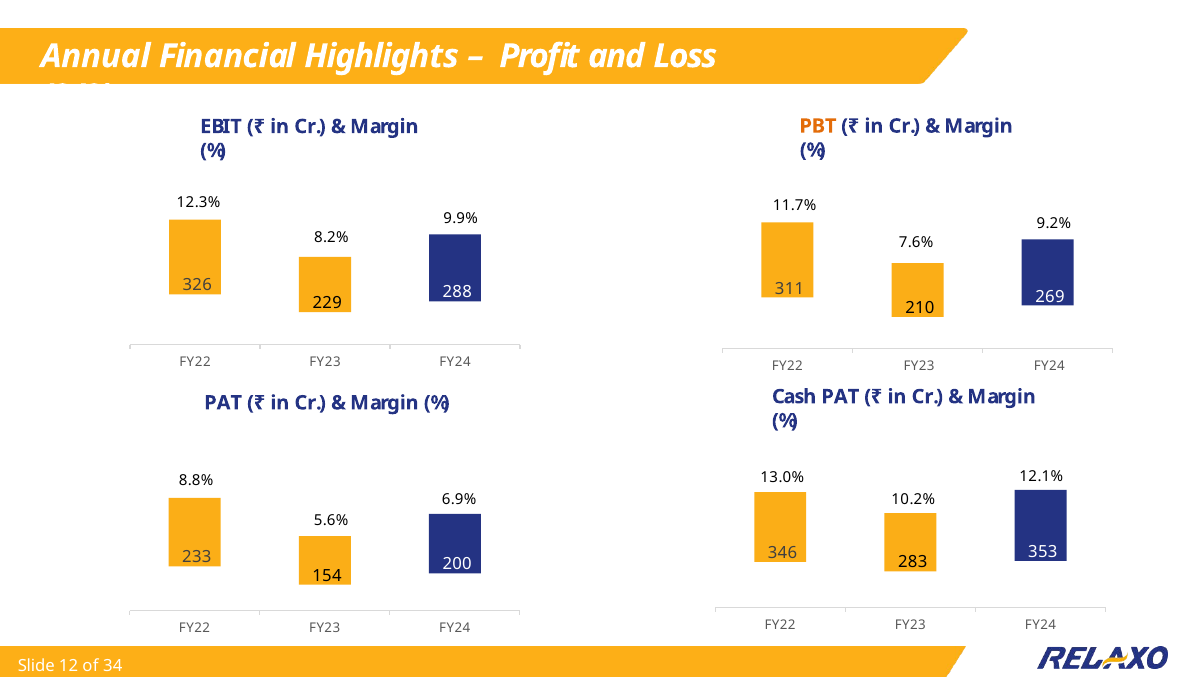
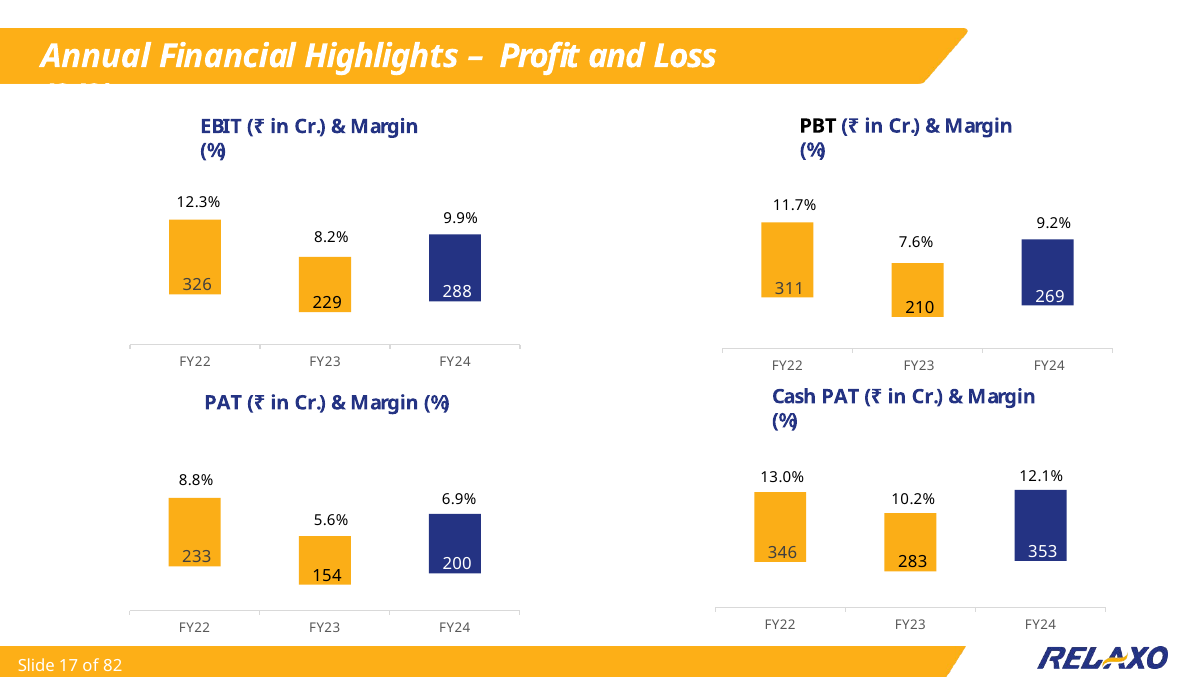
PBT colour: orange -> black (818, 126)
12: 12 -> 17 (68, 665)
34: 34 -> 82 (113, 665)
